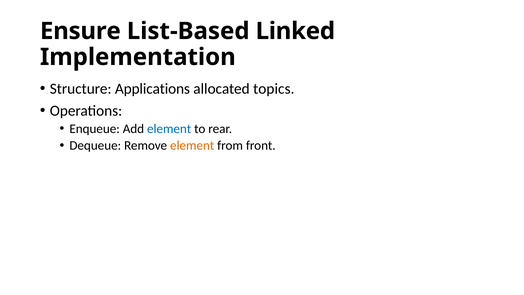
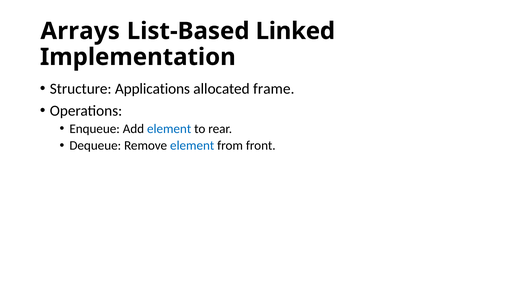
Ensure: Ensure -> Arrays (80, 31)
topics: topics -> frame (274, 89)
element colour: orange -> blue (192, 145)
